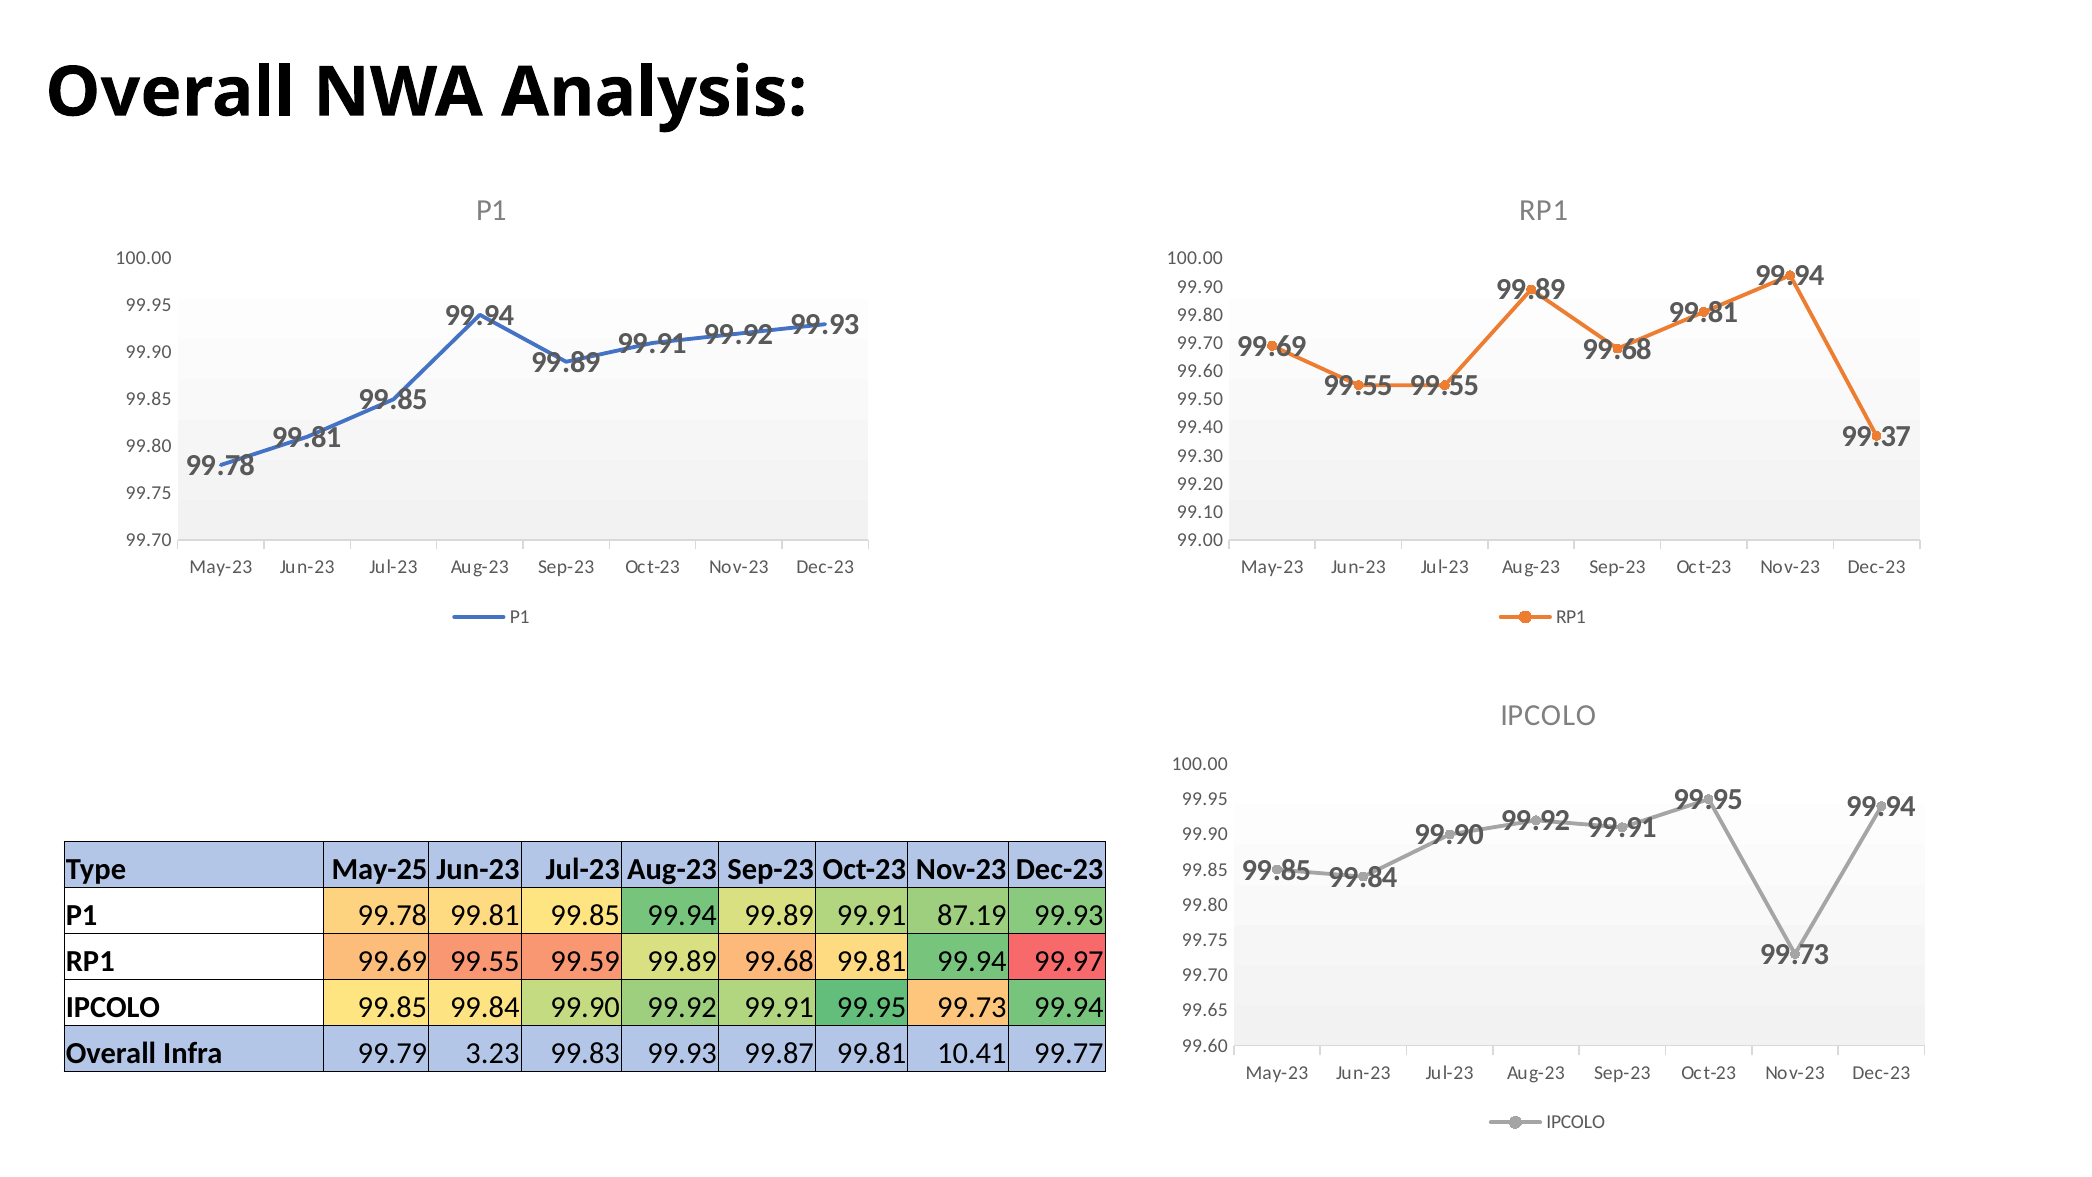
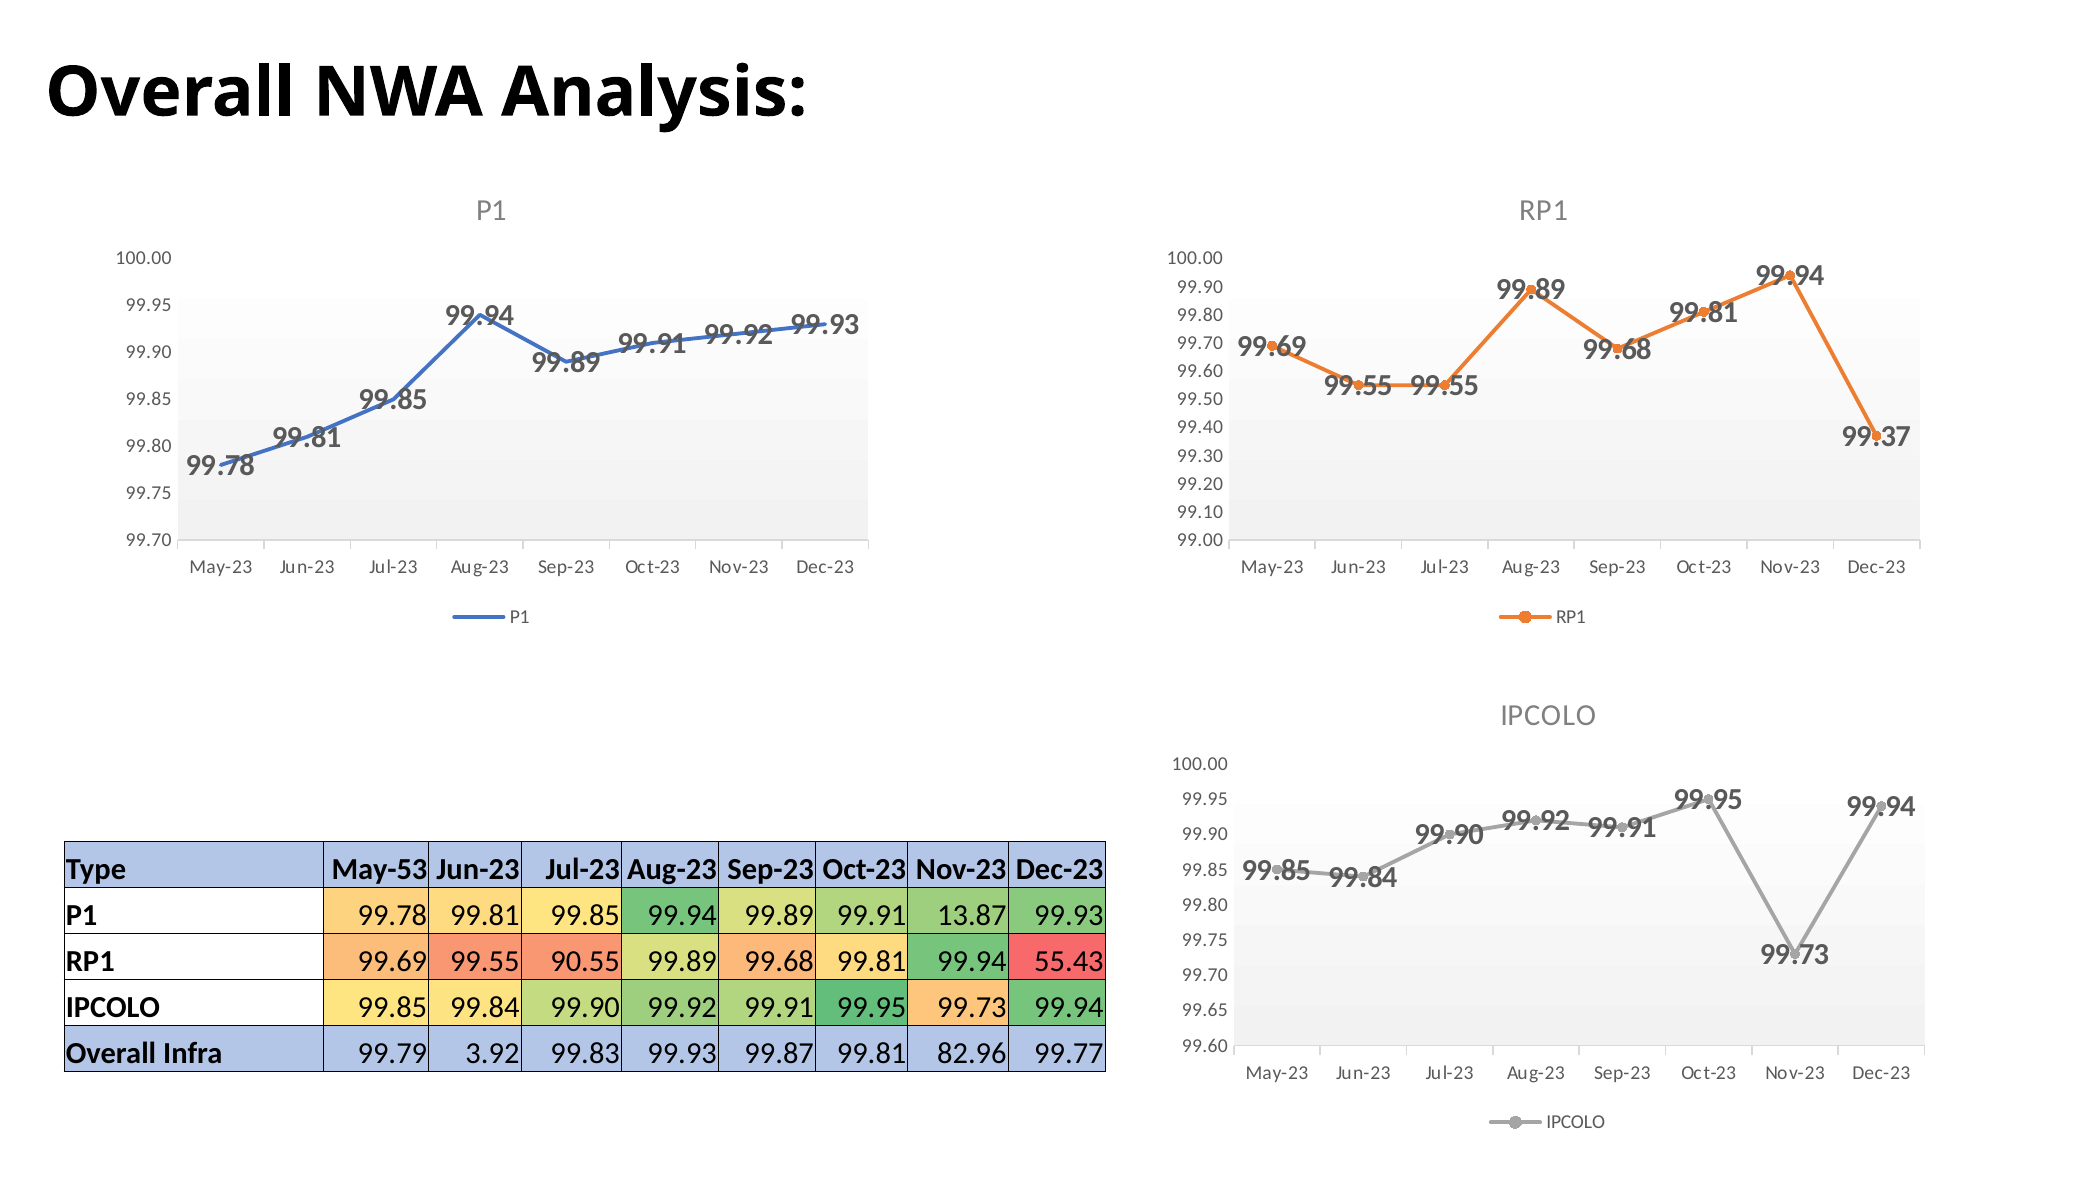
May-25: May-25 -> May-53 (379, 869)
87.19: 87.19 -> 13.87 (972, 915)
99.59: 99.59 -> 90.55 (585, 961)
99.97: 99.97 -> 55.43 (1069, 961)
3.23: 3.23 -> 3.92 (492, 1053)
10.41: 10.41 -> 82.96 (972, 1053)
